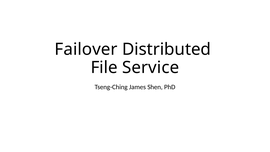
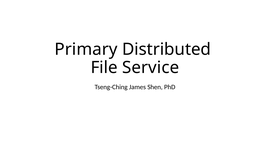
Failover: Failover -> Primary (86, 49)
